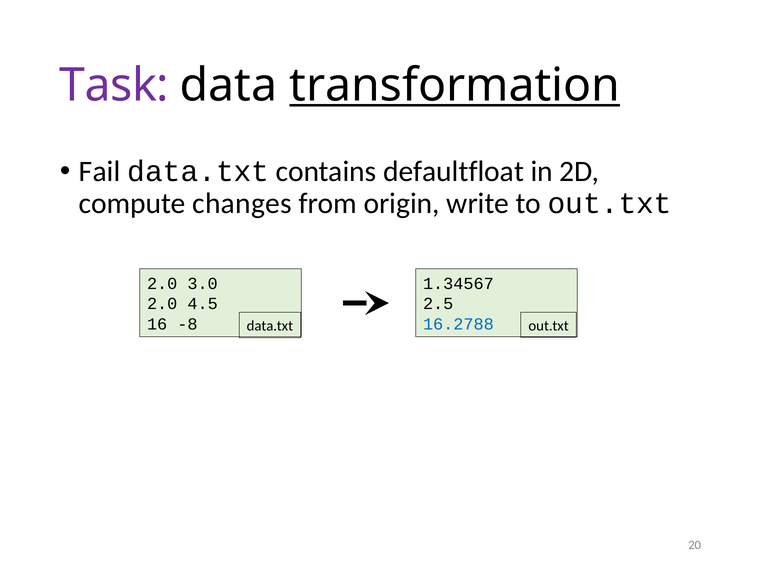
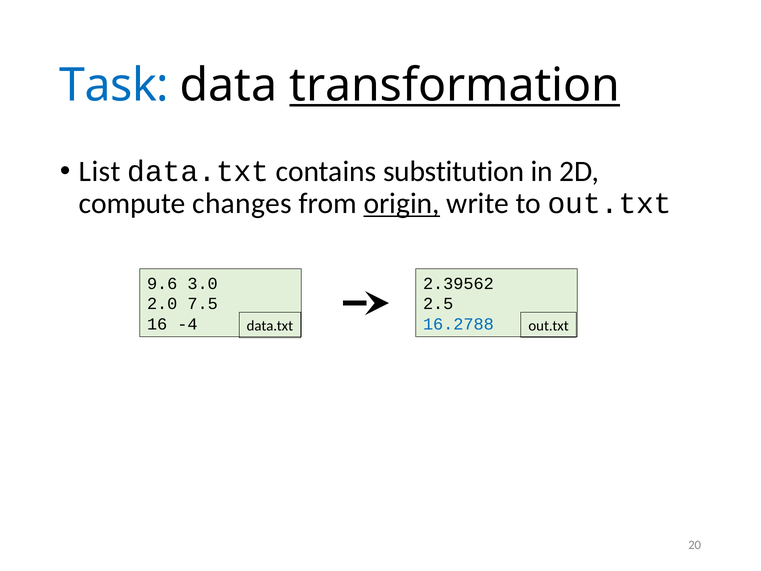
Task colour: purple -> blue (114, 85)
Fail: Fail -> List (100, 172)
defaultfloat: defaultfloat -> substitution (454, 172)
origin underline: none -> present (402, 204)
2.0: 2.0 -> 9.6 (162, 283)
1.34567: 1.34567 -> 2.39562 (458, 283)
4.5: 4.5 -> 7.5 (203, 304)
-8: -8 -> -4 (187, 324)
